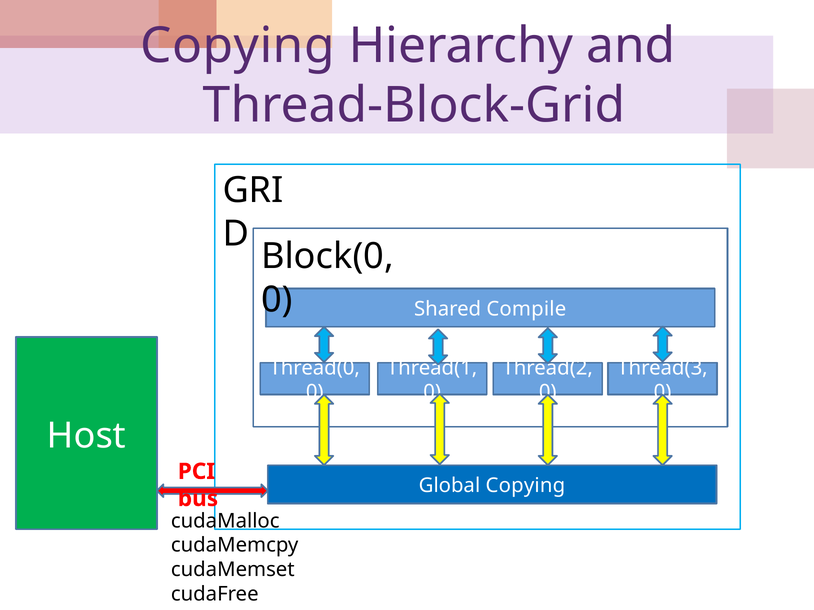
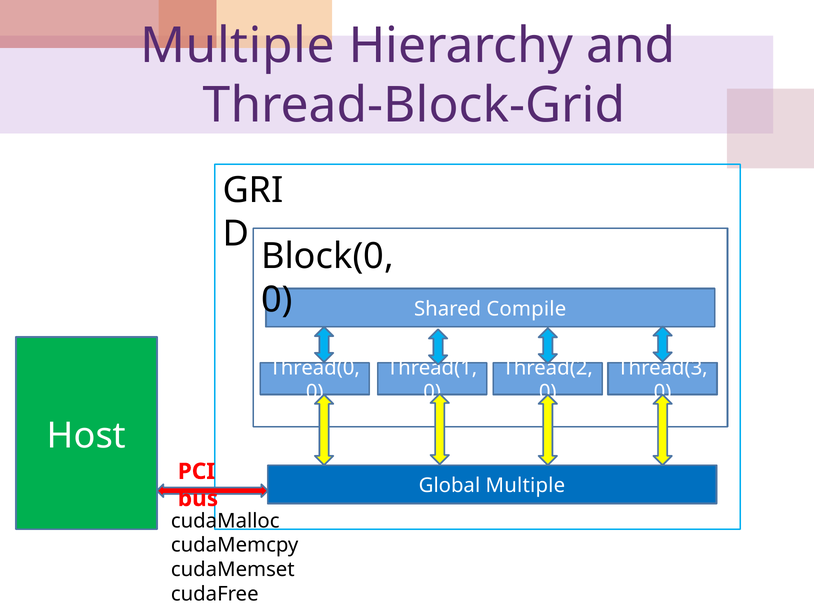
Copying: Copying -> Multiple (237, 46)
Global Copying: Copying -> Multiple (525, 486)
